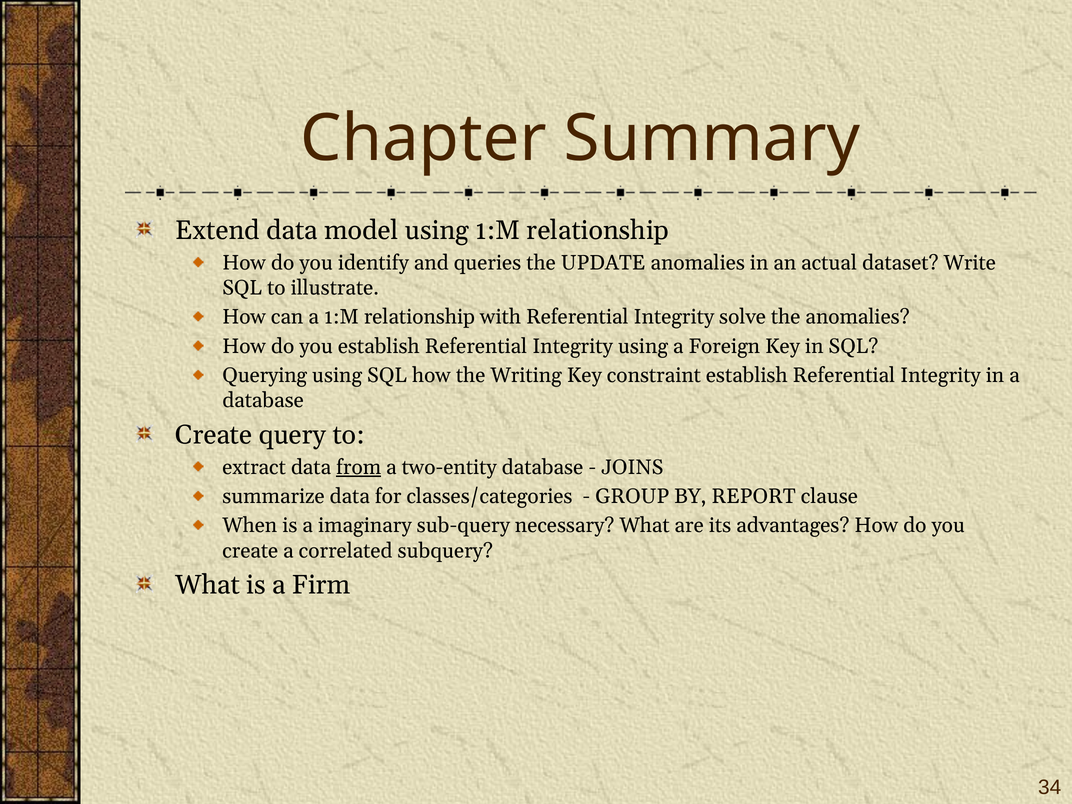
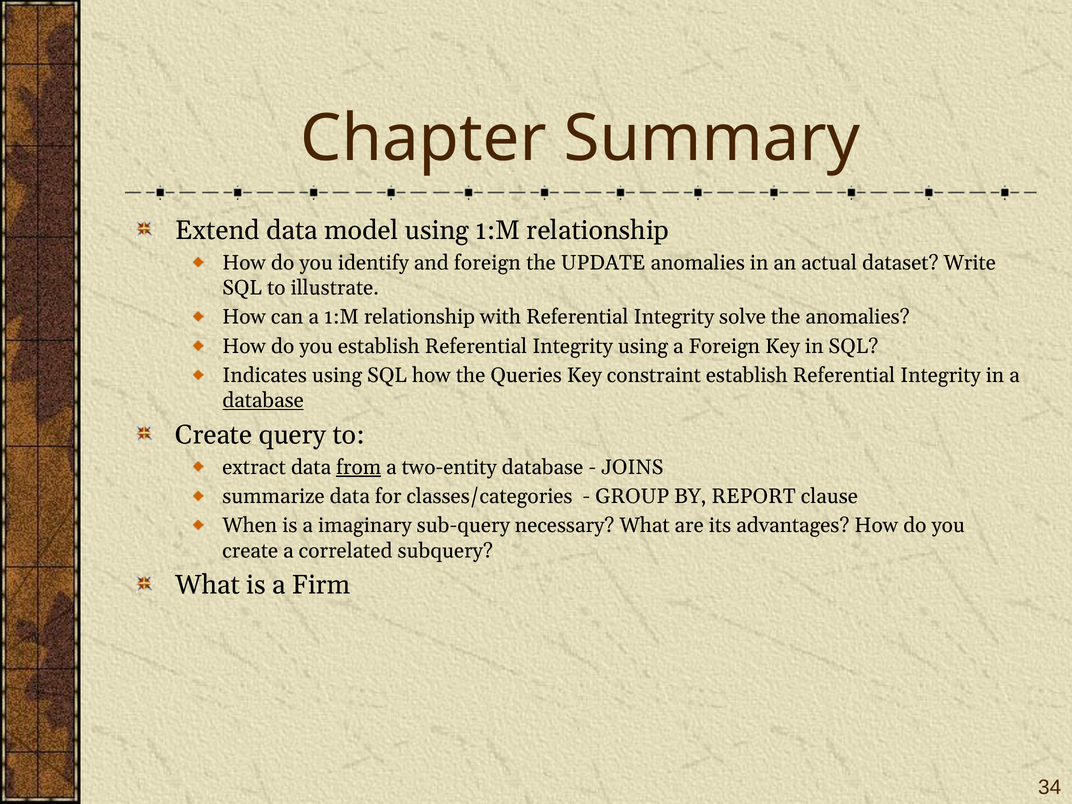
and queries: queries -> foreign (487, 263)
Querying: Querying -> Indicates (265, 375)
Writing: Writing -> Queries (526, 375)
database underline: none -> present (263, 400)
